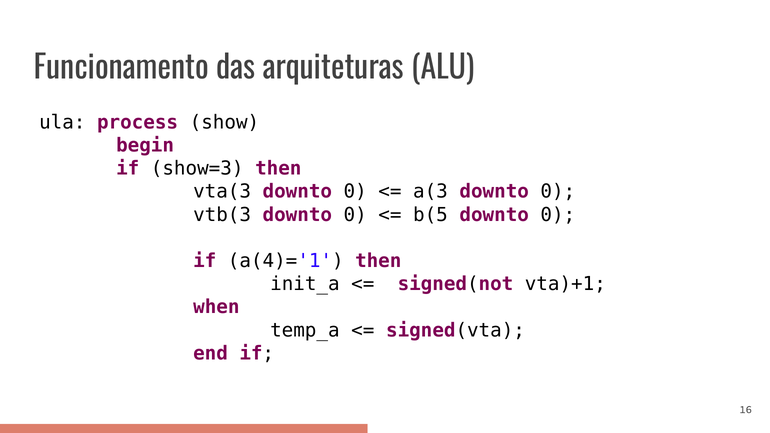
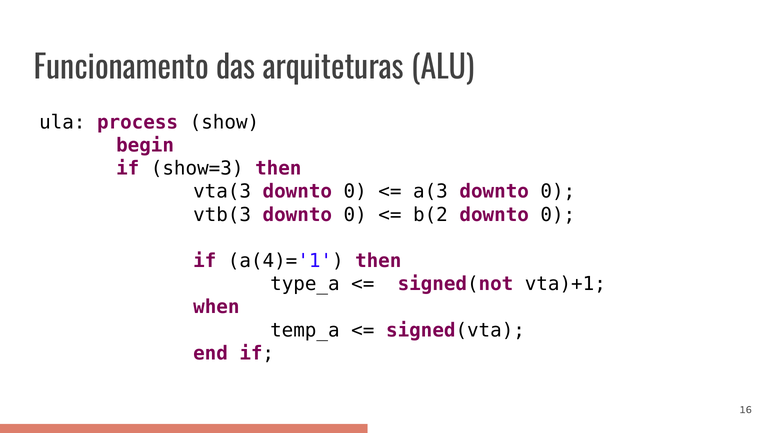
b(5: b(5 -> b(2 (430, 215)
init_a: init_a -> type_a (305, 284)
